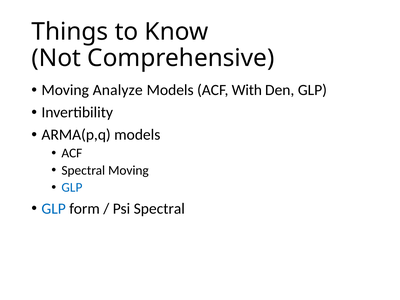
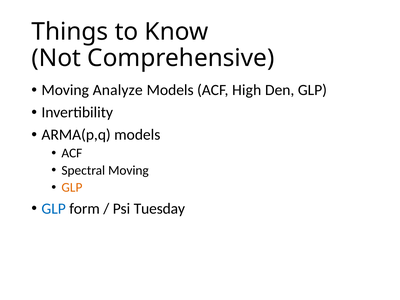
With: With -> High (247, 90)
GLP colour: blue -> orange (72, 188)
Psi Spectral: Spectral -> Tuesday (159, 209)
